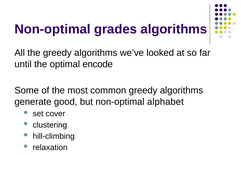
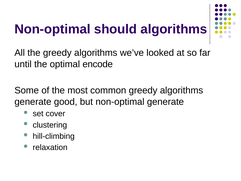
grades: grades -> should (116, 29)
non-optimal alphabet: alphabet -> generate (165, 102)
